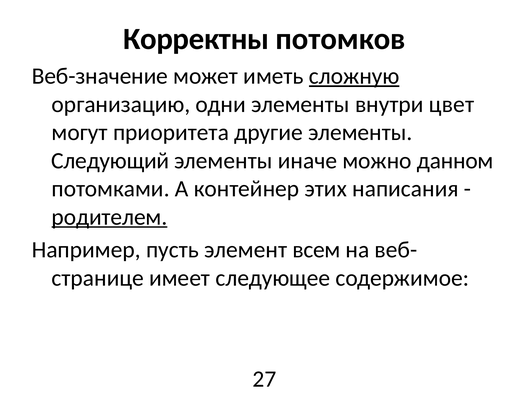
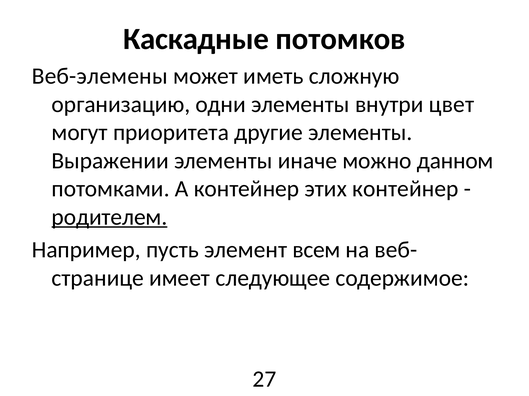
Корректны: Корректны -> Каскадные (196, 39)
Веб-значение: Веб-значение -> Веб-элемены (100, 76)
сложную underline: present -> none (354, 76)
Следующий: Следующий -> Выражении (110, 161)
этих написания: написания -> контейнер (405, 189)
